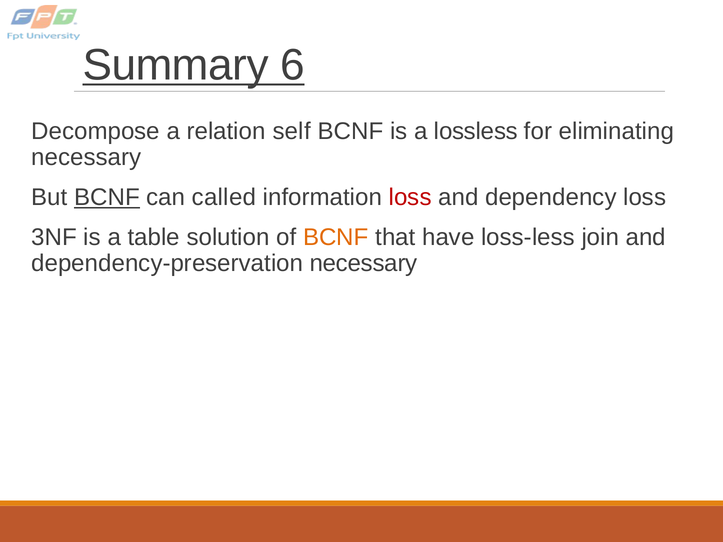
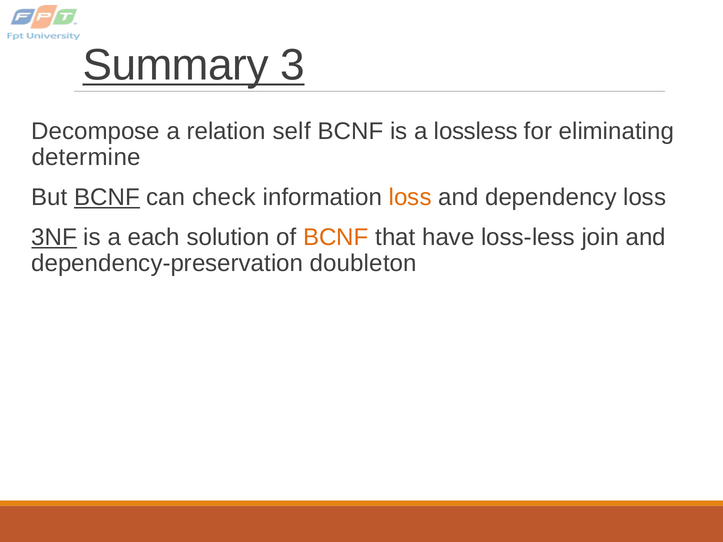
6: 6 -> 3 (292, 65)
necessary: necessary -> determine (86, 157)
called: called -> check (224, 197)
loss colour: red -> orange (410, 197)
3NF underline: none -> present (54, 237)
table: table -> each (154, 237)
dependency-preservation necessary: necessary -> doubleton (363, 263)
